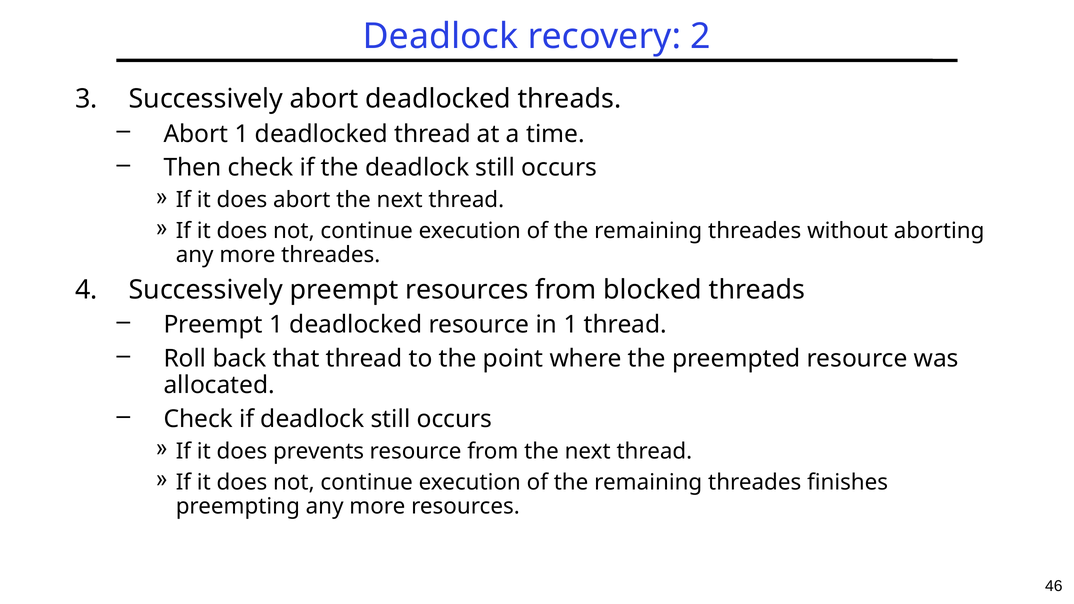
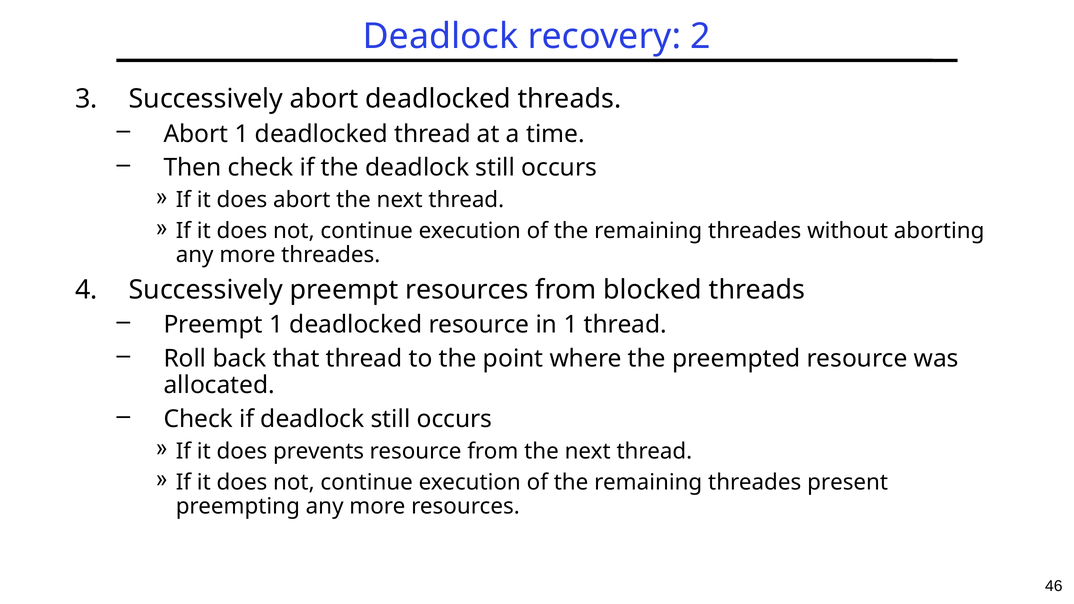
finishes: finishes -> present (848, 482)
